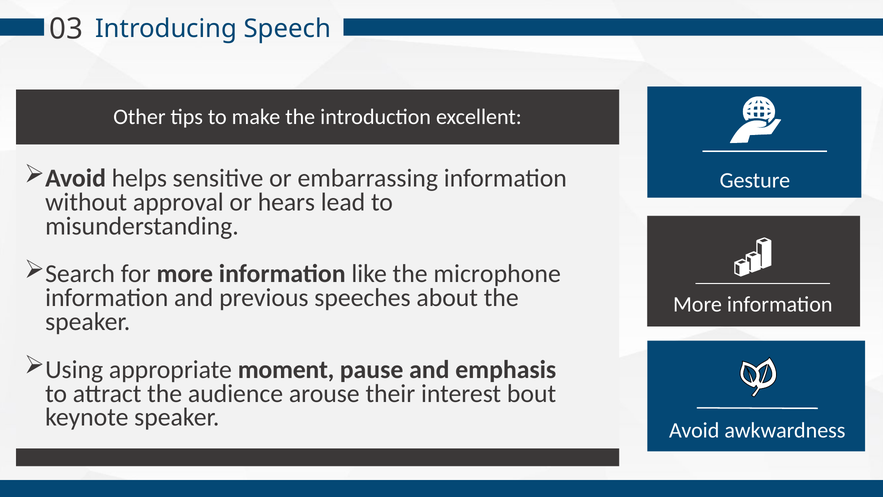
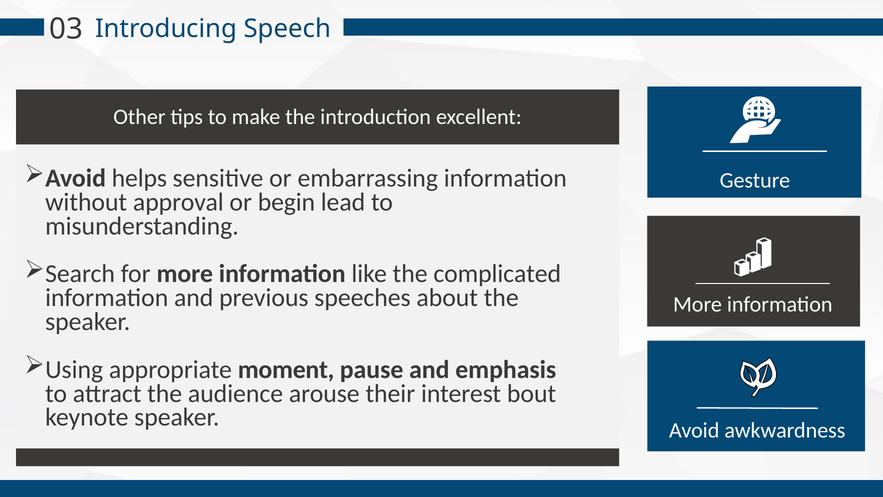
hears: hears -> begin (286, 202)
microphone: microphone -> complicated (497, 274)
